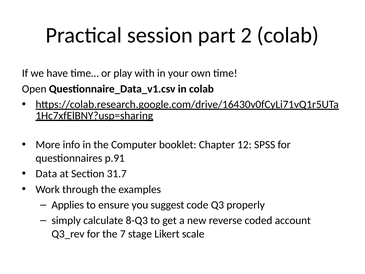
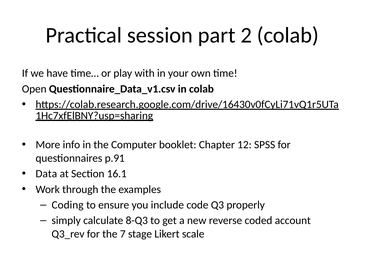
31.7: 31.7 -> 16.1 (117, 174)
Applies: Applies -> Coding (68, 205)
suggest: suggest -> include (167, 205)
